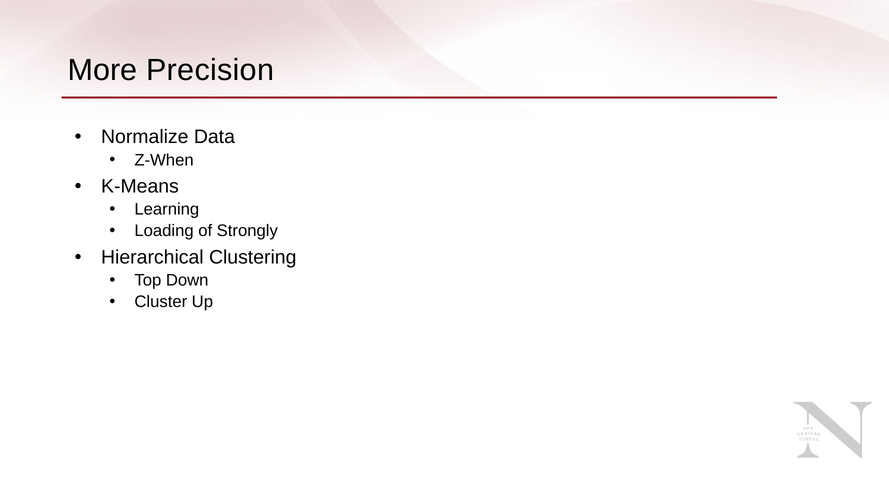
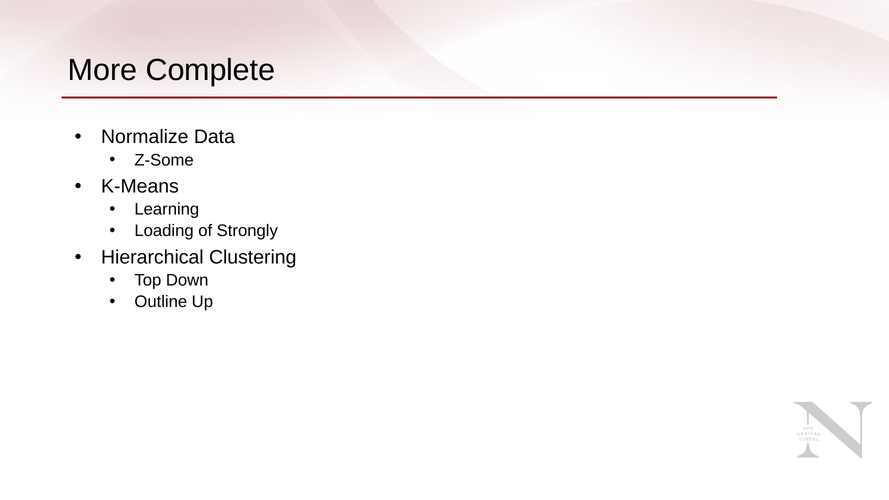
Precision: Precision -> Complete (210, 70)
Z-When: Z-When -> Z-Some (164, 160)
Cluster: Cluster -> Outline (161, 302)
